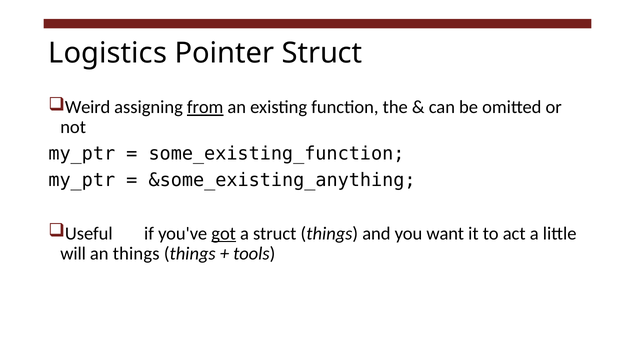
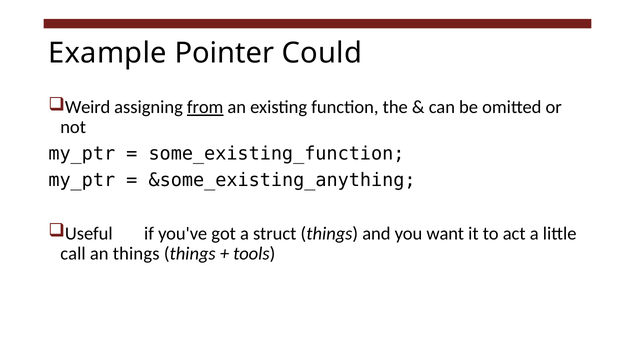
Logistics: Logistics -> Example (108, 53)
Pointer Struct: Struct -> Could (322, 53)
got underline: present -> none (224, 234)
will: will -> call (73, 254)
